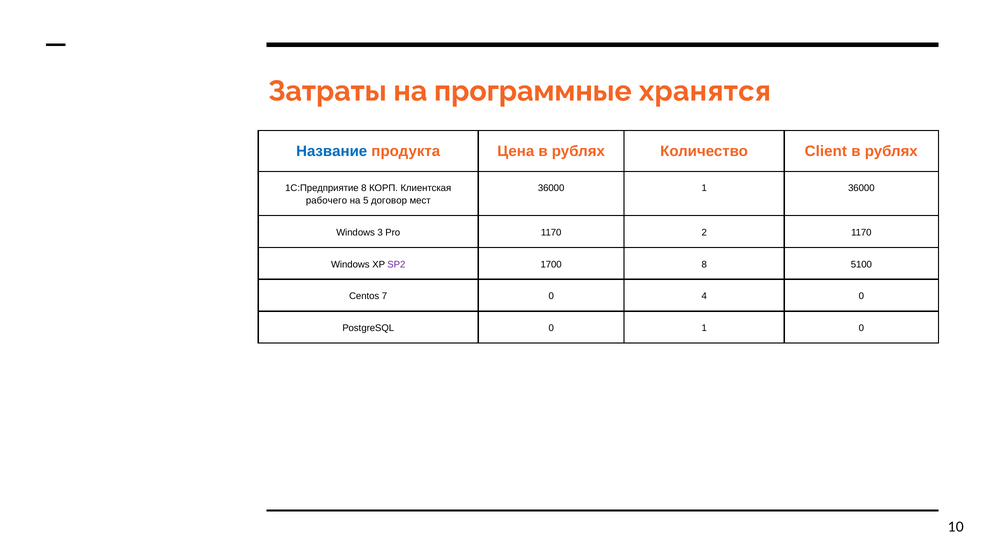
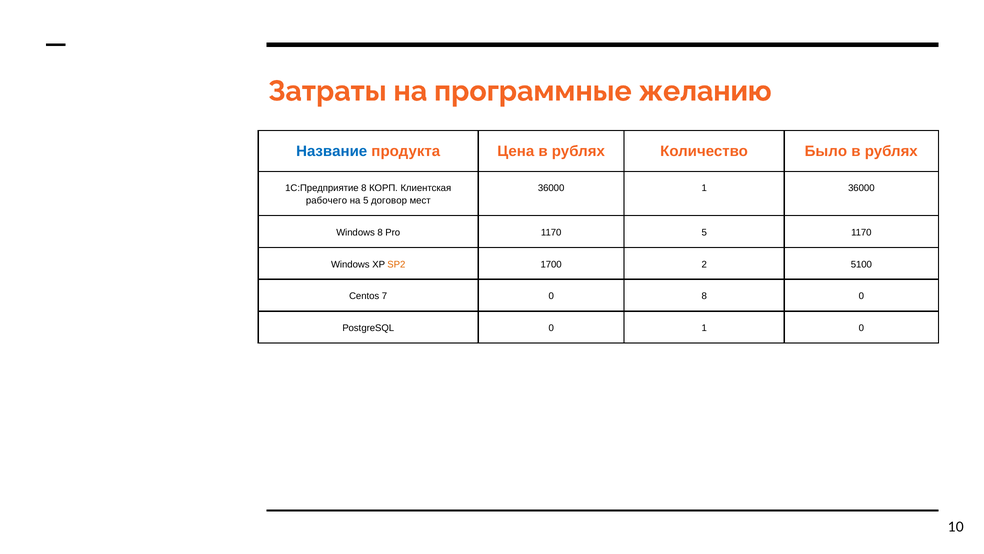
хранятся: хранятся -> желанию (705, 91)
Client: Client -> Было (826, 151)
Windows 3: 3 -> 8 (380, 232)
1170 2: 2 -> 5 (704, 232)
SP2 colour: purple -> orange (396, 264)
1700 8: 8 -> 2 (704, 264)
0 4: 4 -> 8 (704, 296)
